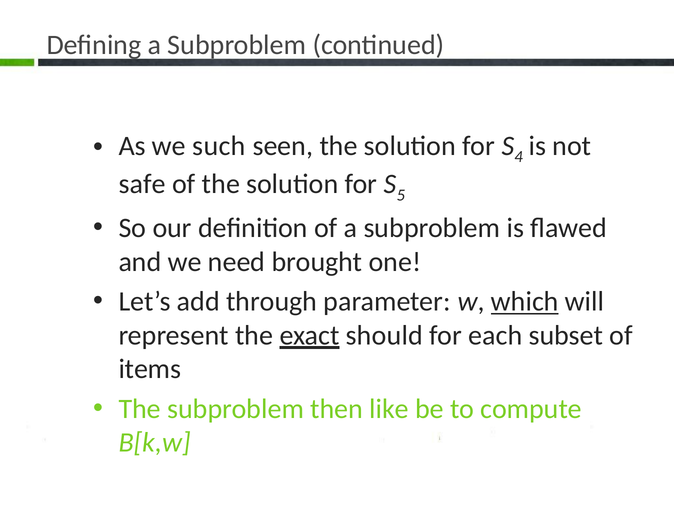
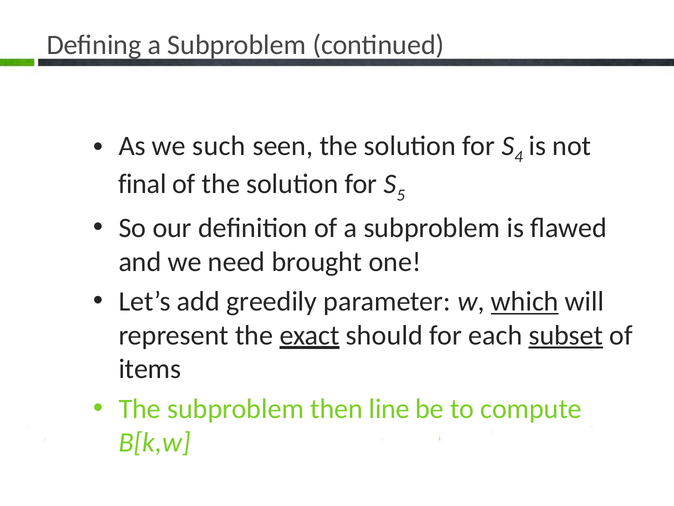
safe: safe -> final (142, 184)
through: through -> greedily (272, 301)
subset underline: none -> present (566, 335)
like: like -> line (389, 408)
